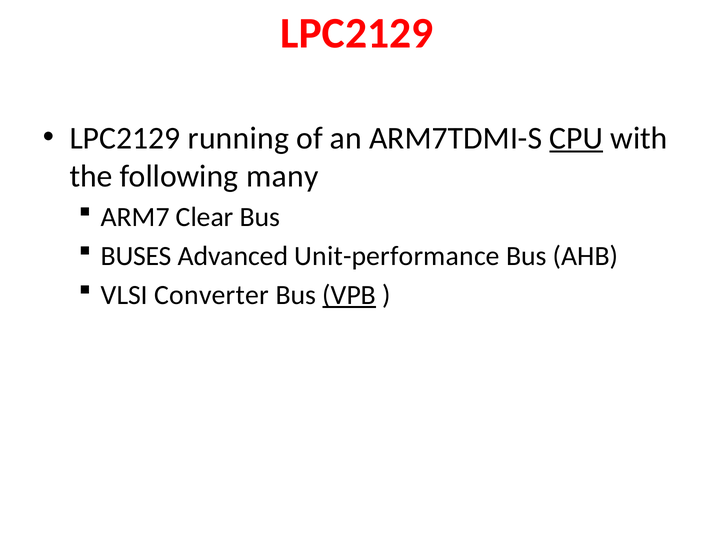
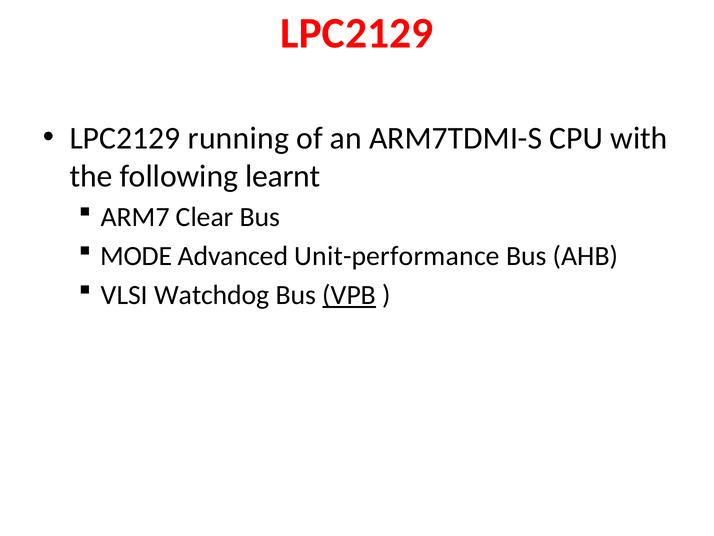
CPU underline: present -> none (576, 138)
many: many -> learnt (283, 176)
BUSES: BUSES -> MODE (136, 256)
Converter: Converter -> Watchdog (212, 295)
